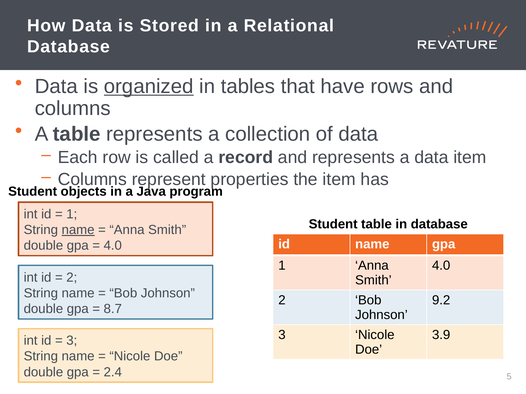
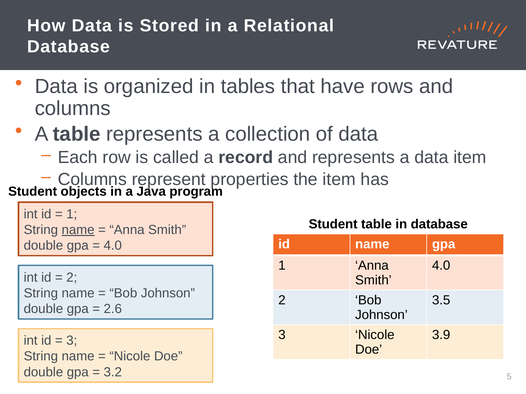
organized underline: present -> none (149, 86)
9.2: 9.2 -> 3.5 (441, 301)
8.7: 8.7 -> 2.6 (113, 309)
2.4: 2.4 -> 3.2 (113, 373)
